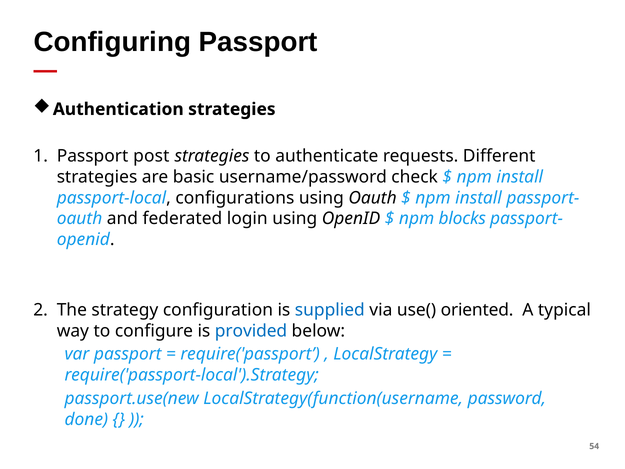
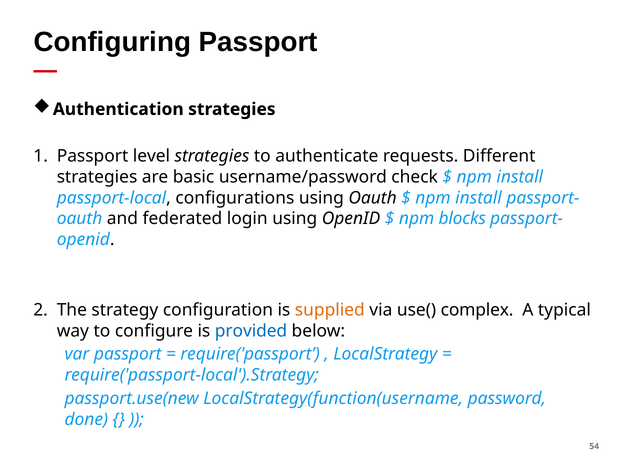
post: post -> level (151, 156)
supplied colour: blue -> orange (330, 310)
oriented: oriented -> complex (477, 310)
